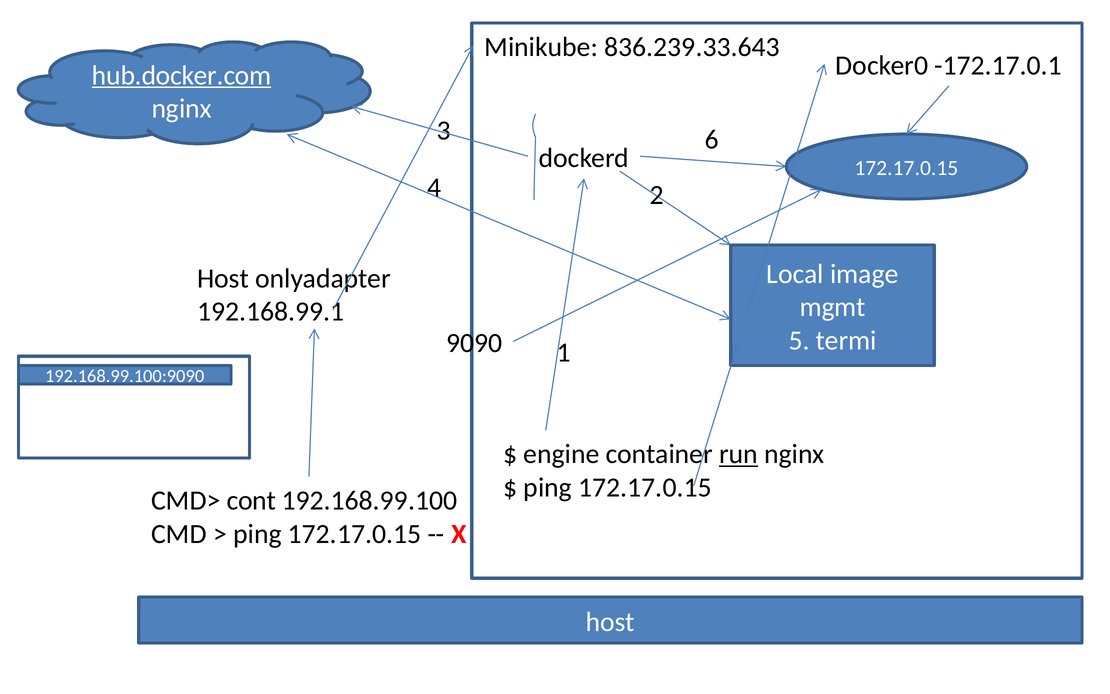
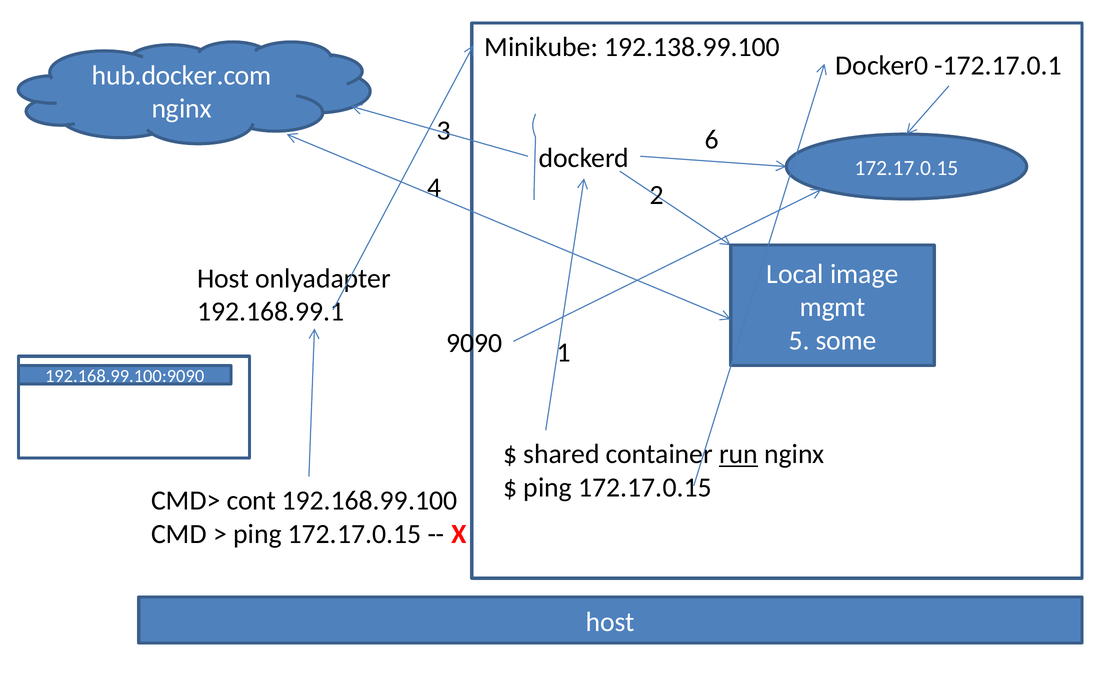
836.239.33.643: 836.239.33.643 -> 192.138.99.100 (692, 47)
hub.docker.com underline: present -> none (182, 75)
termi: termi -> some (846, 340)
engine: engine -> shared (562, 454)
